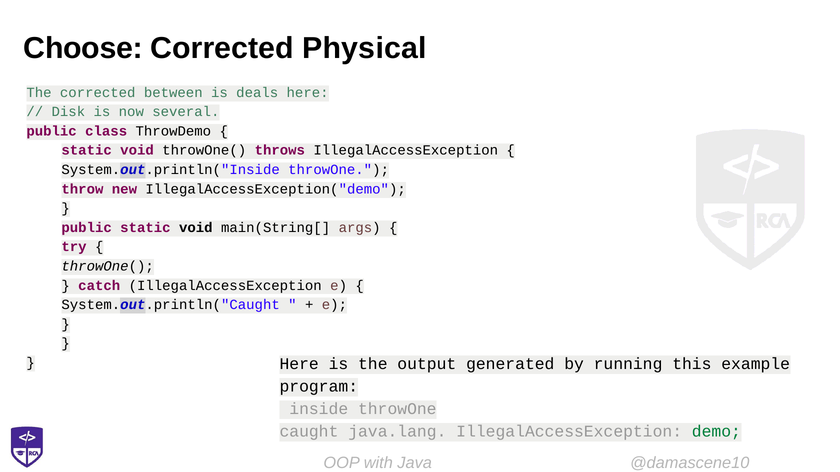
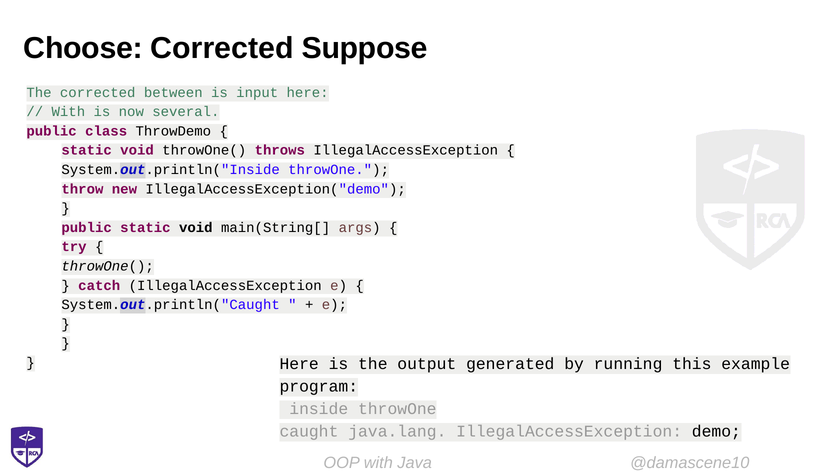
Physical: Physical -> Suppose (365, 48)
deals: deals -> input (257, 93)
Disk: Disk -> With (68, 112)
demo colour: green -> black (716, 432)
